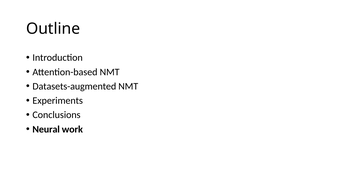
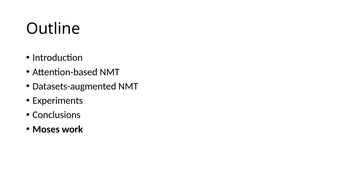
Neural: Neural -> Moses (46, 130)
